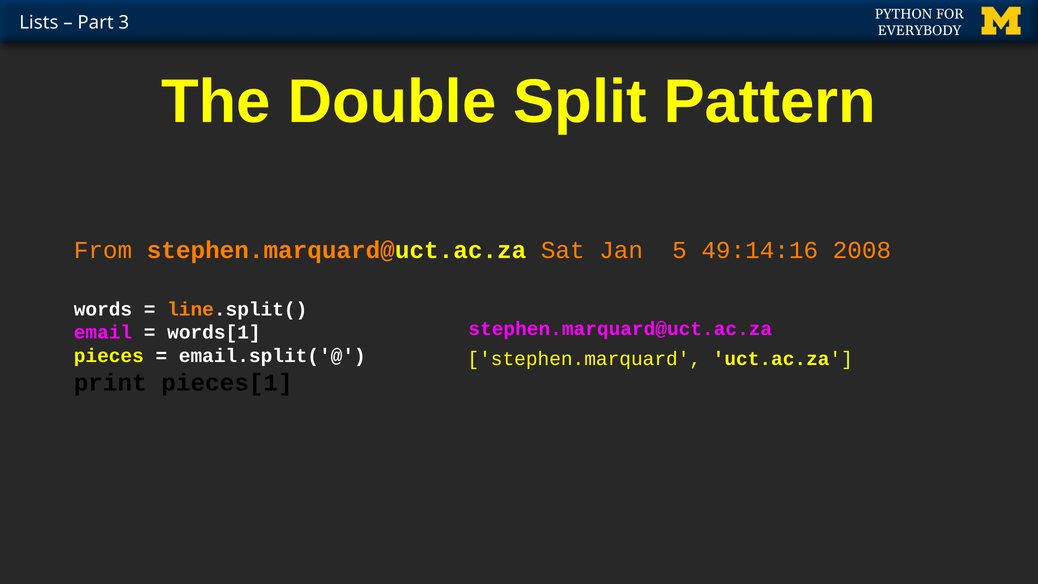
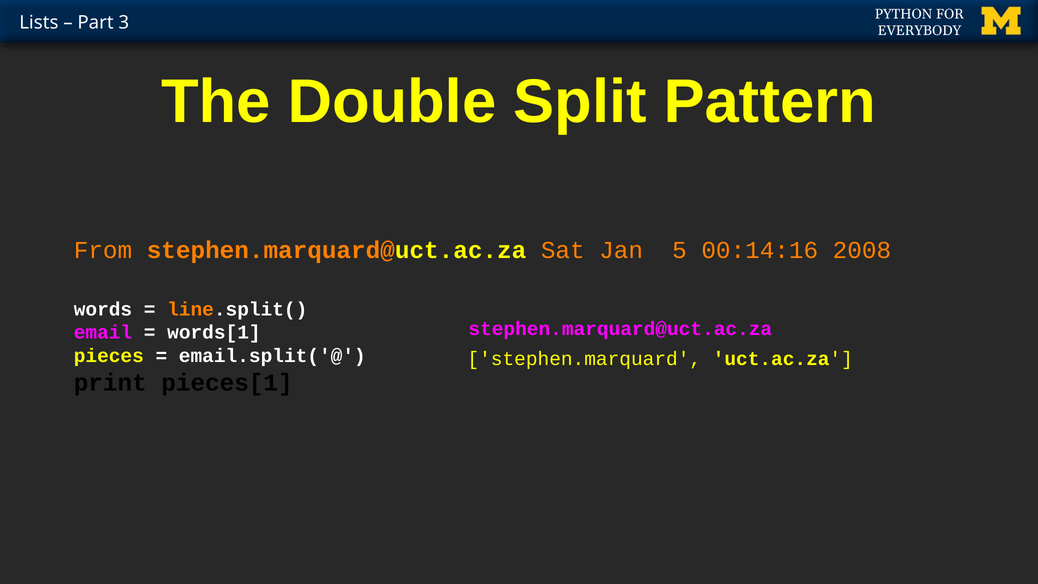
49:14:16: 49:14:16 -> 00:14:16 (760, 250)
